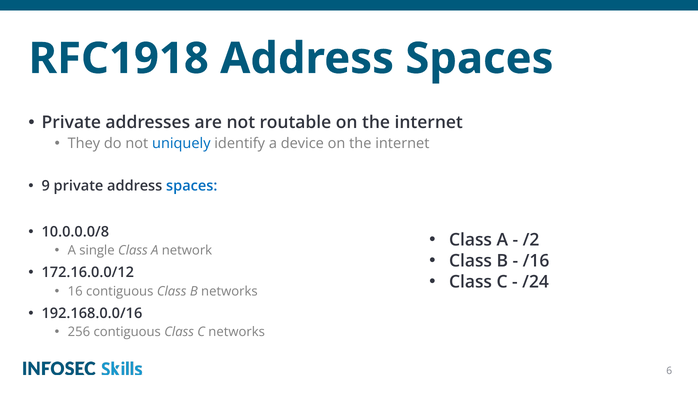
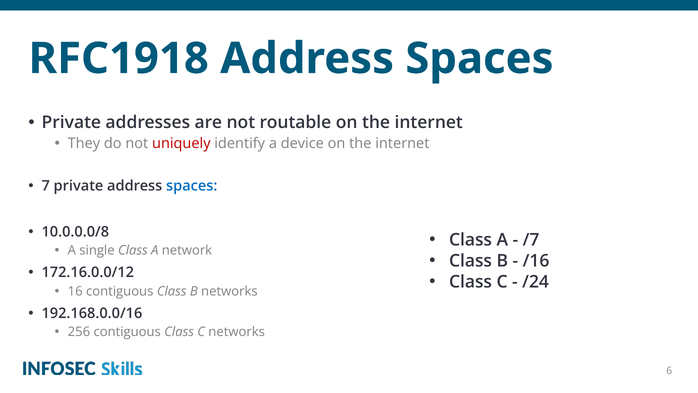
uniquely colour: blue -> red (181, 143)
9: 9 -> 7 (46, 186)
/2: /2 -> /7 (531, 240)
